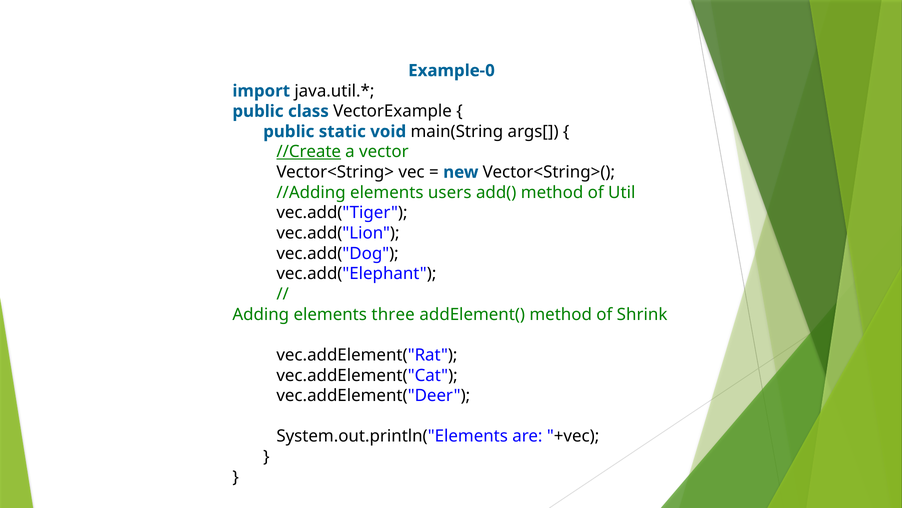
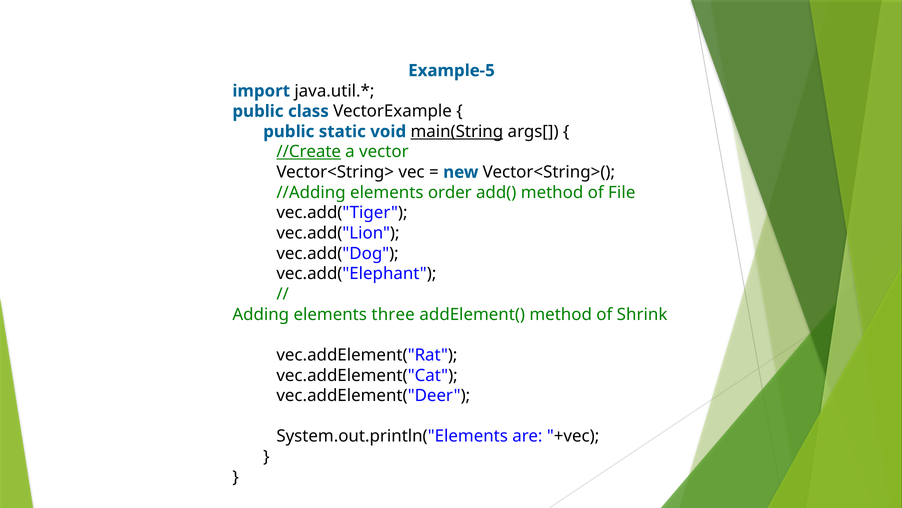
Example-0: Example-0 -> Example-5 (452, 71)
main(String underline: none -> present (457, 131)
users: users -> order (450, 192)
Util: Util -> File (622, 192)
